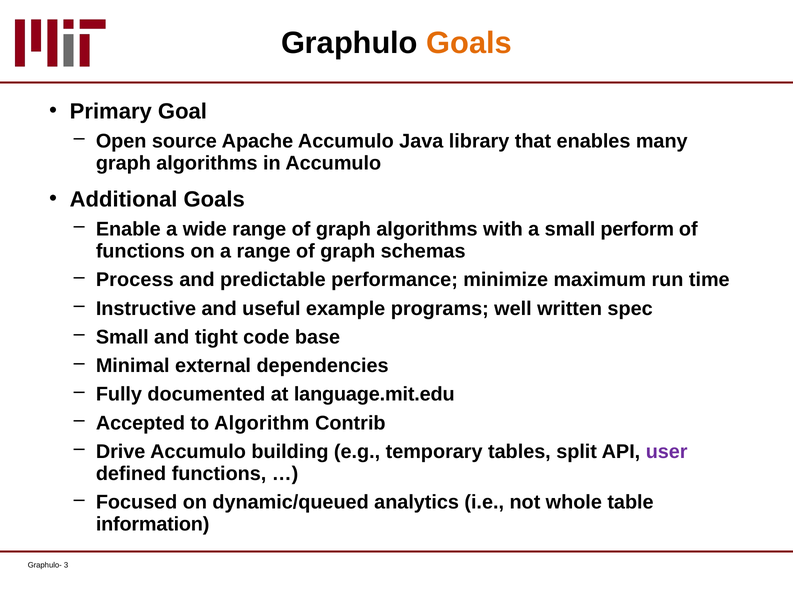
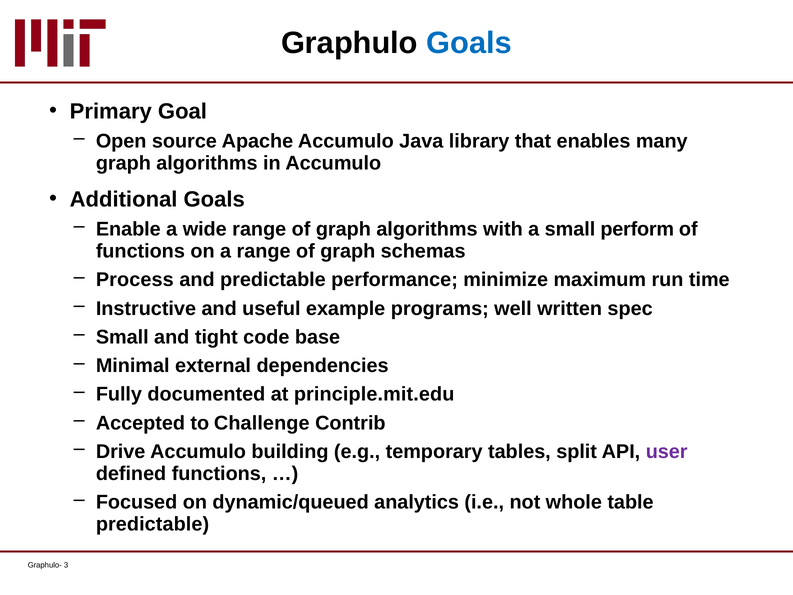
Goals colour: orange -> blue (469, 43)
language.mit.edu: language.mit.edu -> principle.mit.edu (374, 394)
Algorithm: Algorithm -> Challenge (262, 423)
information: information -> predictable (152, 524)
